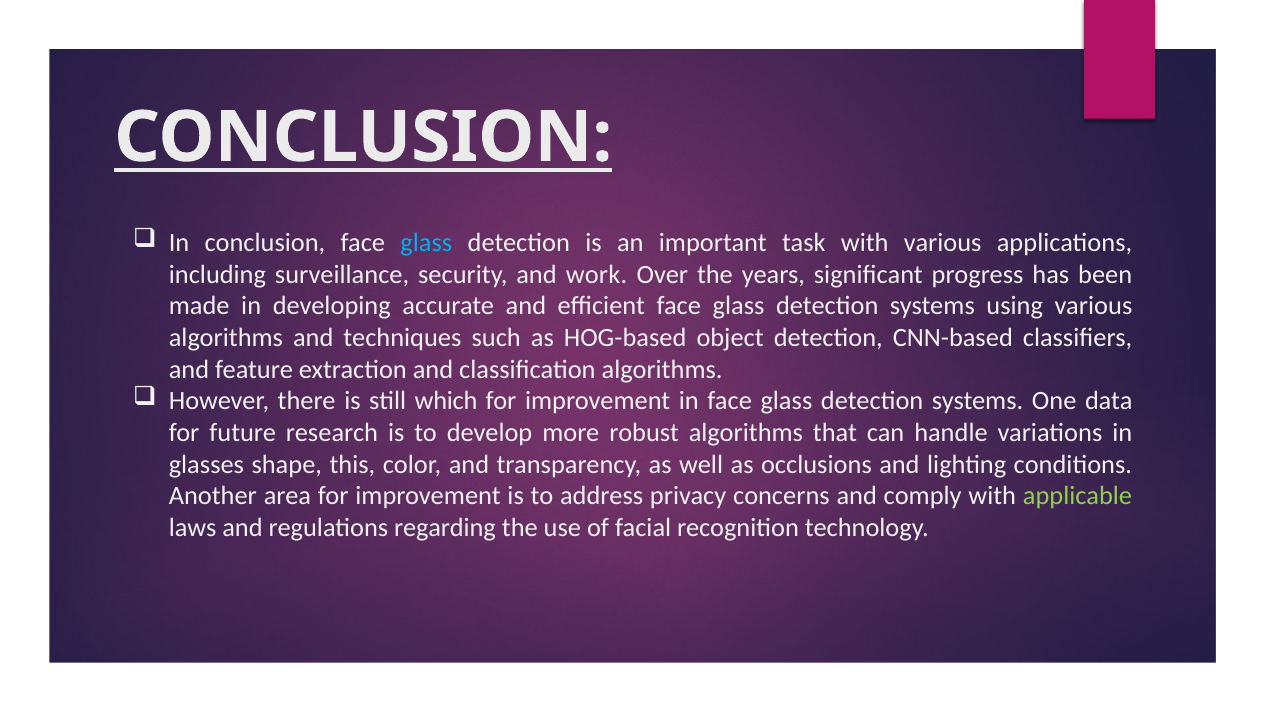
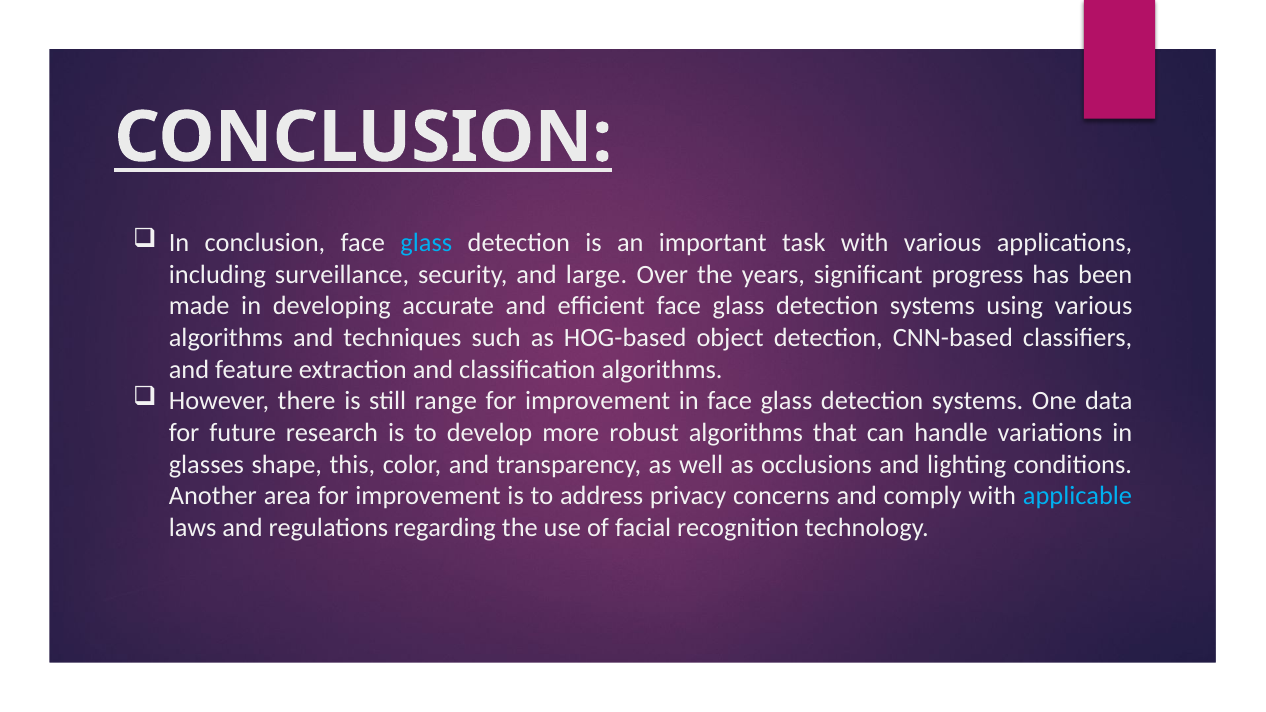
work: work -> large (597, 275)
which: which -> range (446, 401)
applicable colour: light green -> light blue (1078, 496)
